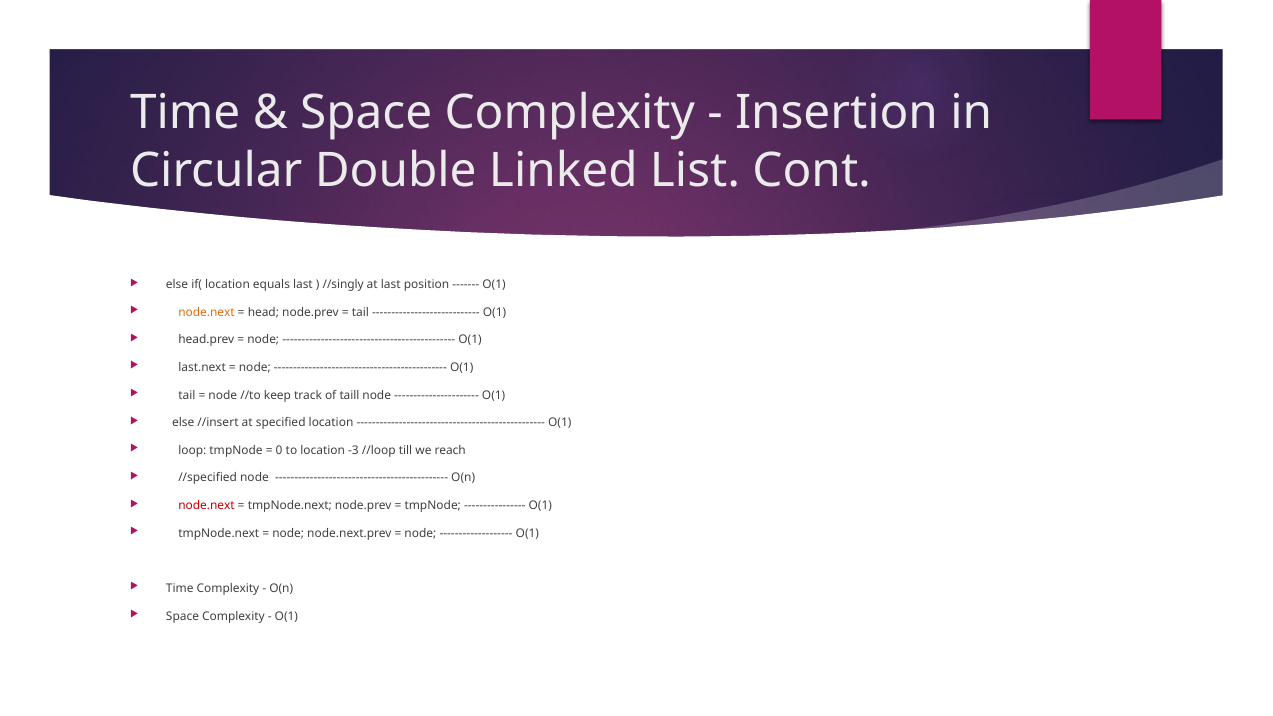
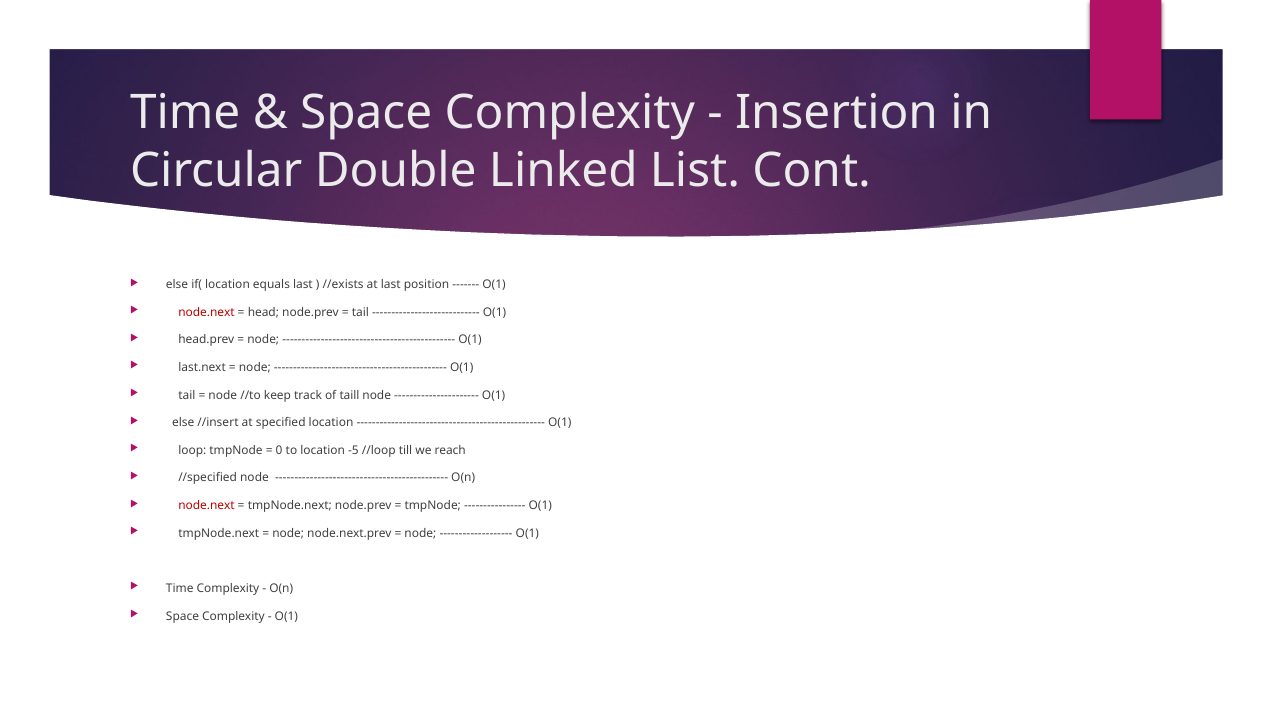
//singly: //singly -> //exists (343, 285)
node.next colour: orange -> red (207, 312)
-3: -3 -> -5 (353, 450)
